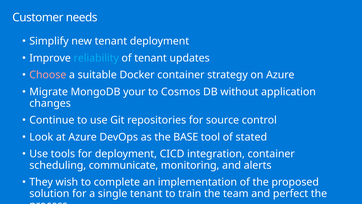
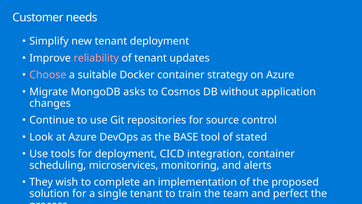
reliability colour: light blue -> pink (96, 58)
your: your -> asks (134, 92)
communicate: communicate -> microservices (124, 165)
